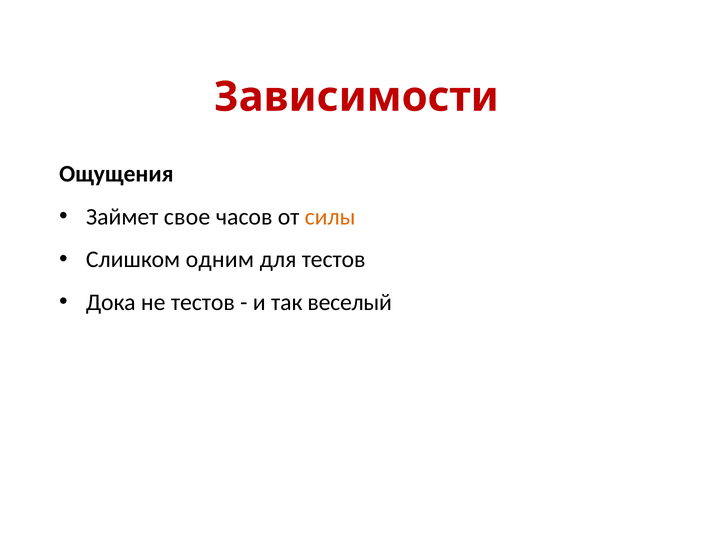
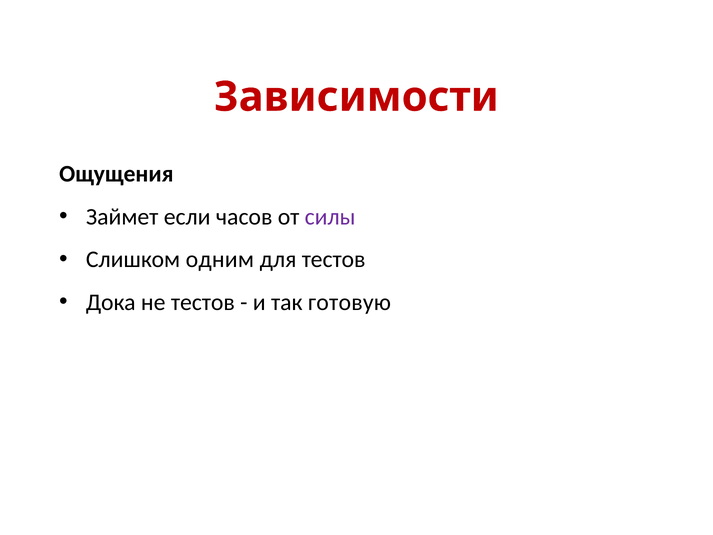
свое: свое -> если (187, 217)
силы colour: orange -> purple (330, 217)
веселый: веселый -> готовую (349, 302)
